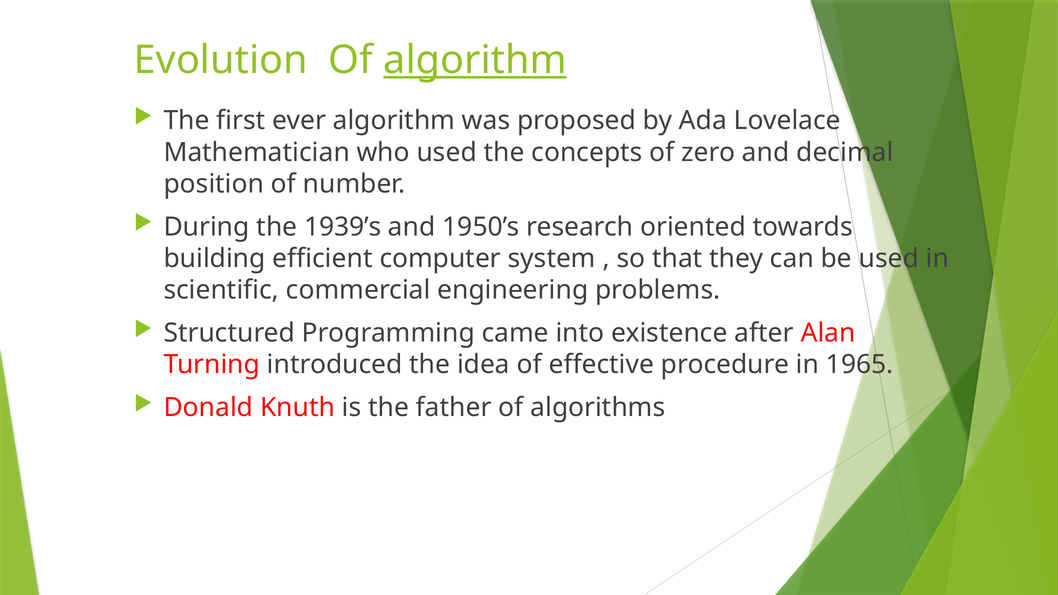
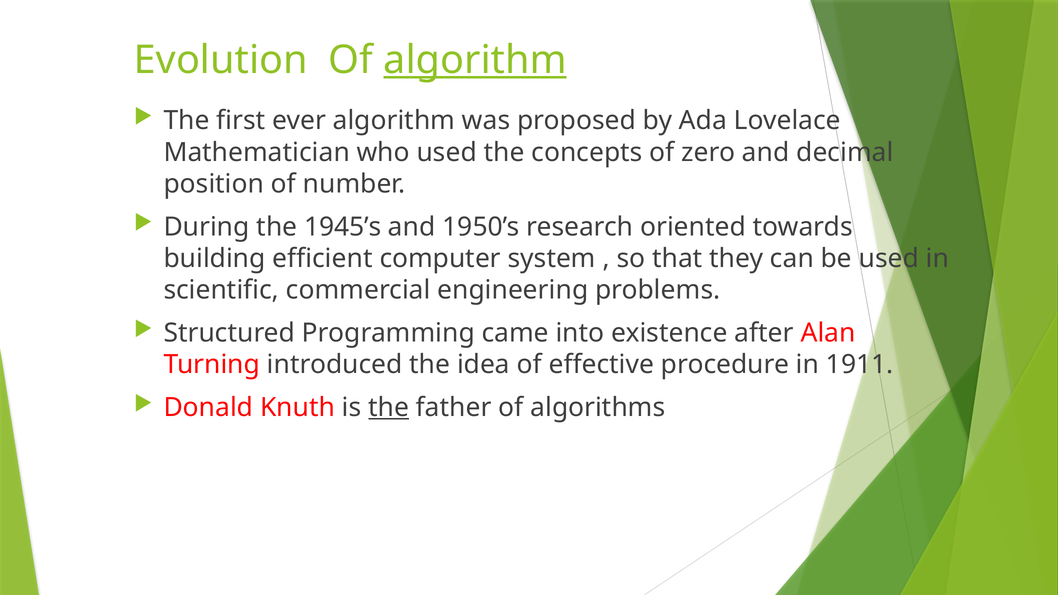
1939’s: 1939’s -> 1945’s (343, 227)
1965: 1965 -> 1911 (860, 365)
the underline: none -> present (389, 408)
